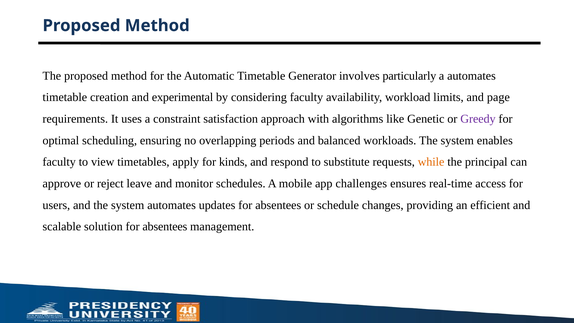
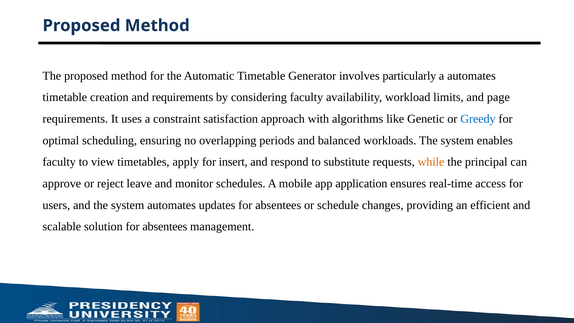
and experimental: experimental -> requirements (183, 97)
Greedy colour: purple -> blue (478, 119)
kinds: kinds -> insert (233, 162)
challenges: challenges -> application (361, 184)
